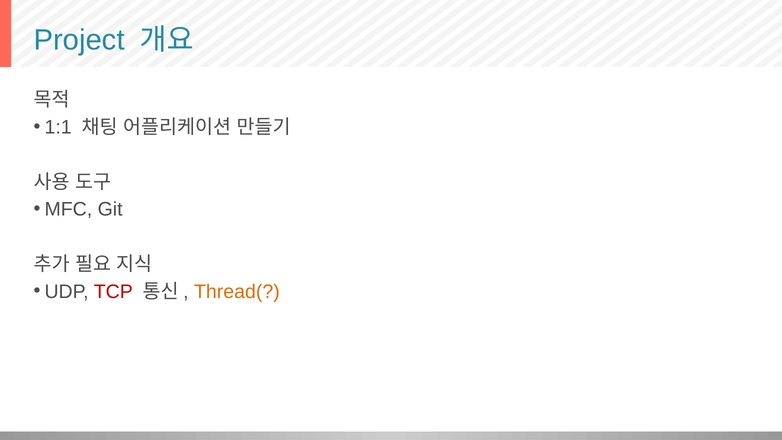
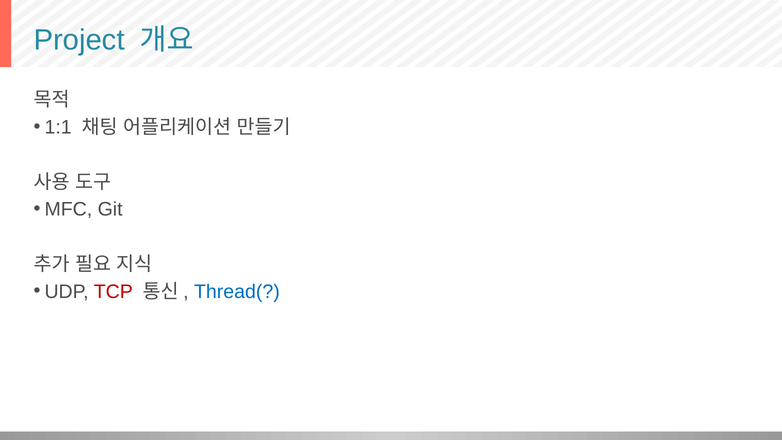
Thread( colour: orange -> blue (237, 291)
